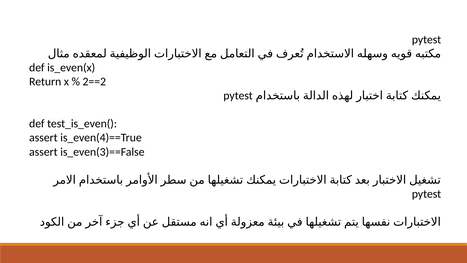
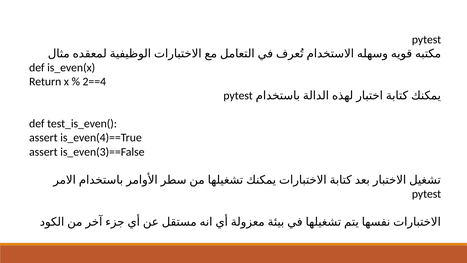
2==2: 2==2 -> 2==4 (94, 82)
